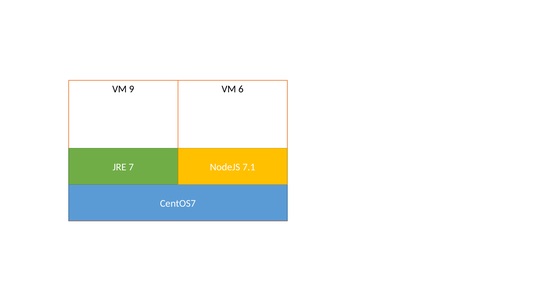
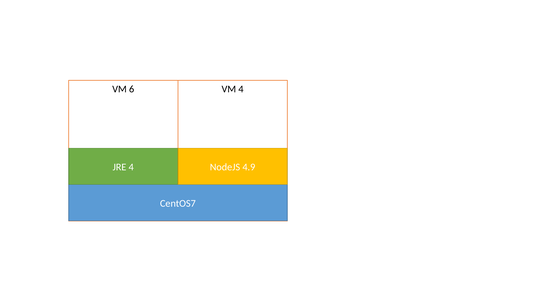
9: 9 -> 6 (132, 89)
VM 6: 6 -> 4 (241, 89)
JRE 7: 7 -> 4 (131, 167)
7.1: 7.1 -> 4.9 (249, 167)
